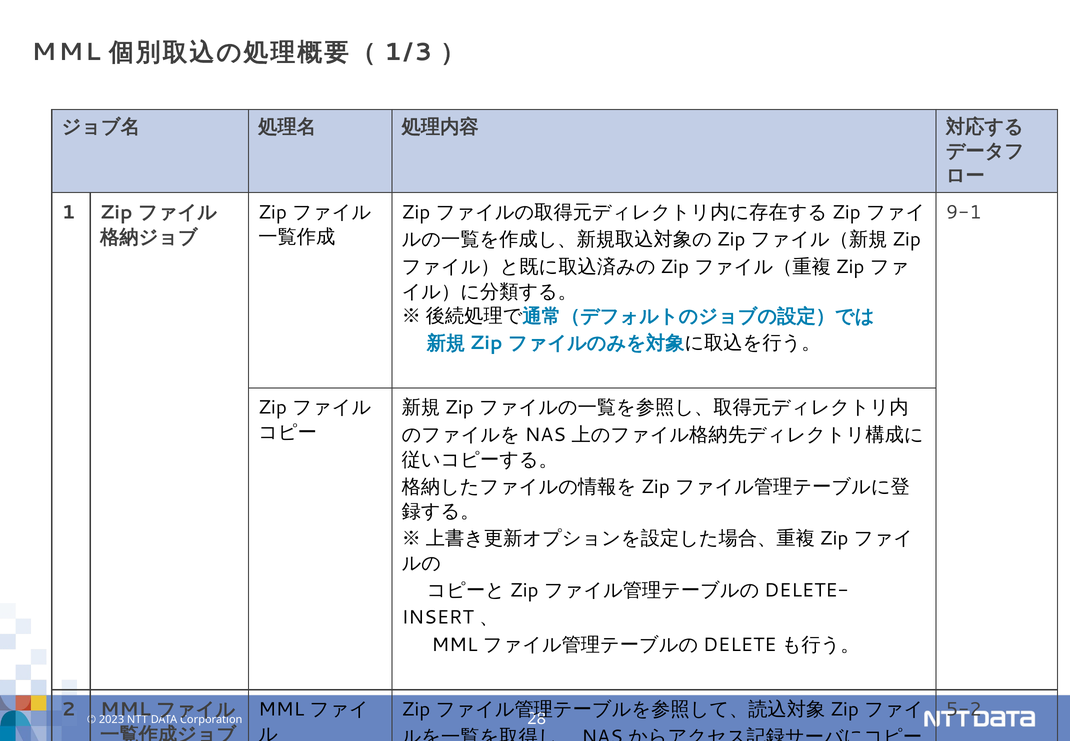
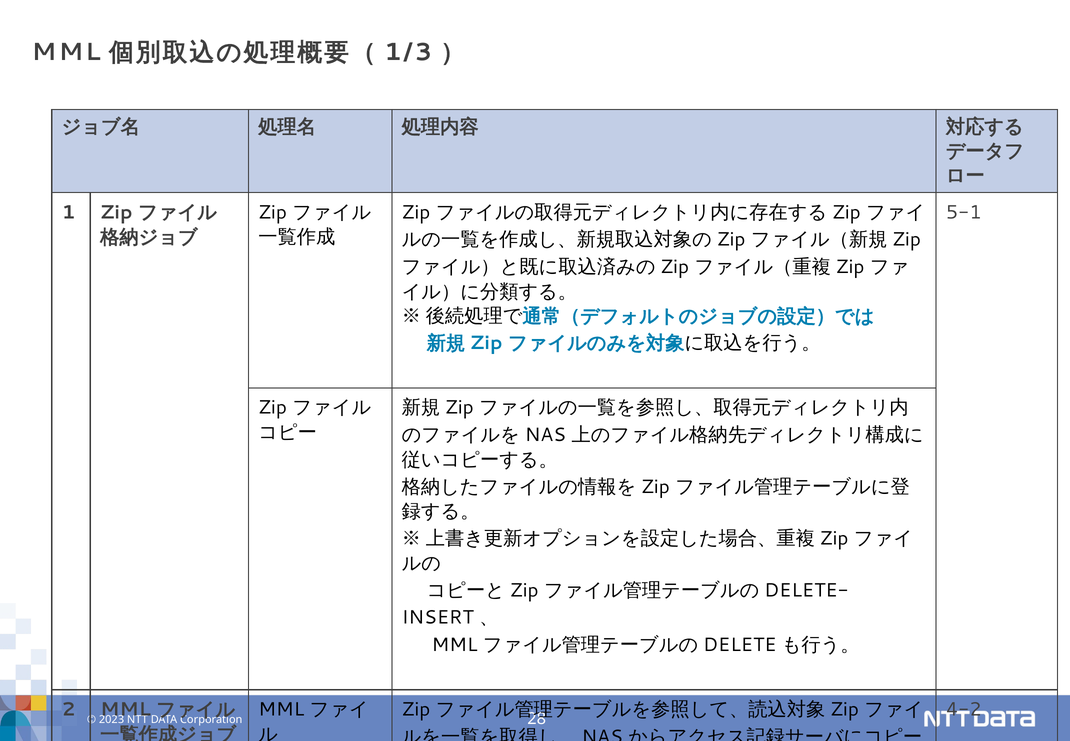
9-1: 9-1 -> 5-1 (964, 212)
5-2: 5-2 -> 4-2 (964, 709)
